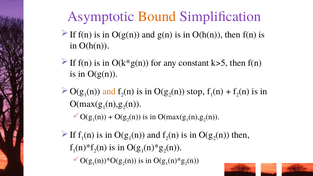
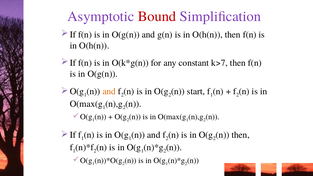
Bound colour: orange -> red (157, 16)
k>5: k>5 -> k>7 (219, 63)
stop: stop -> start (196, 91)
